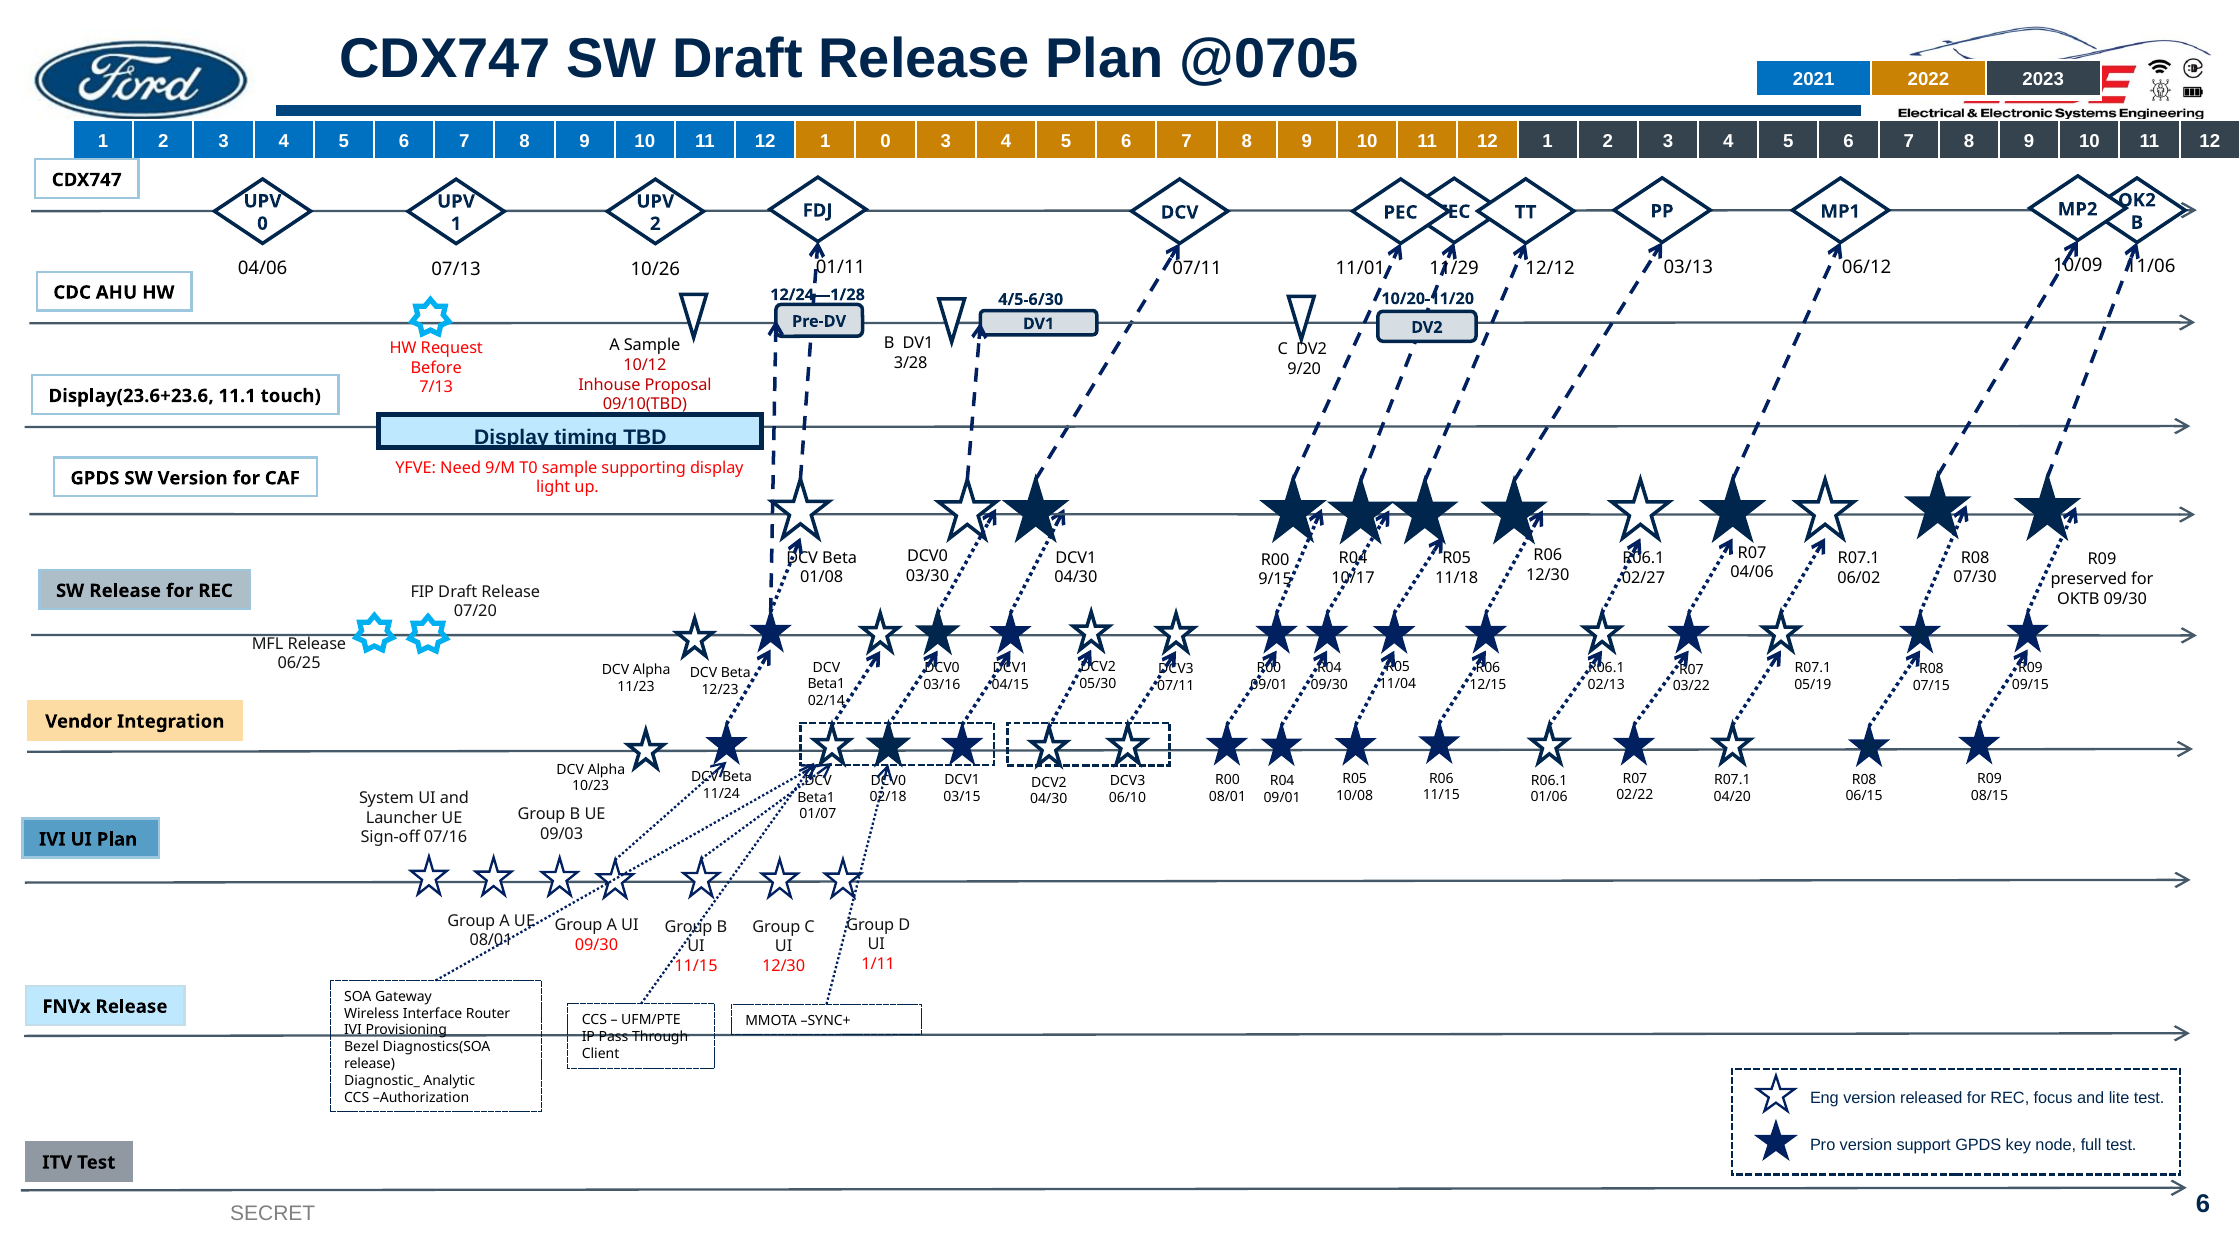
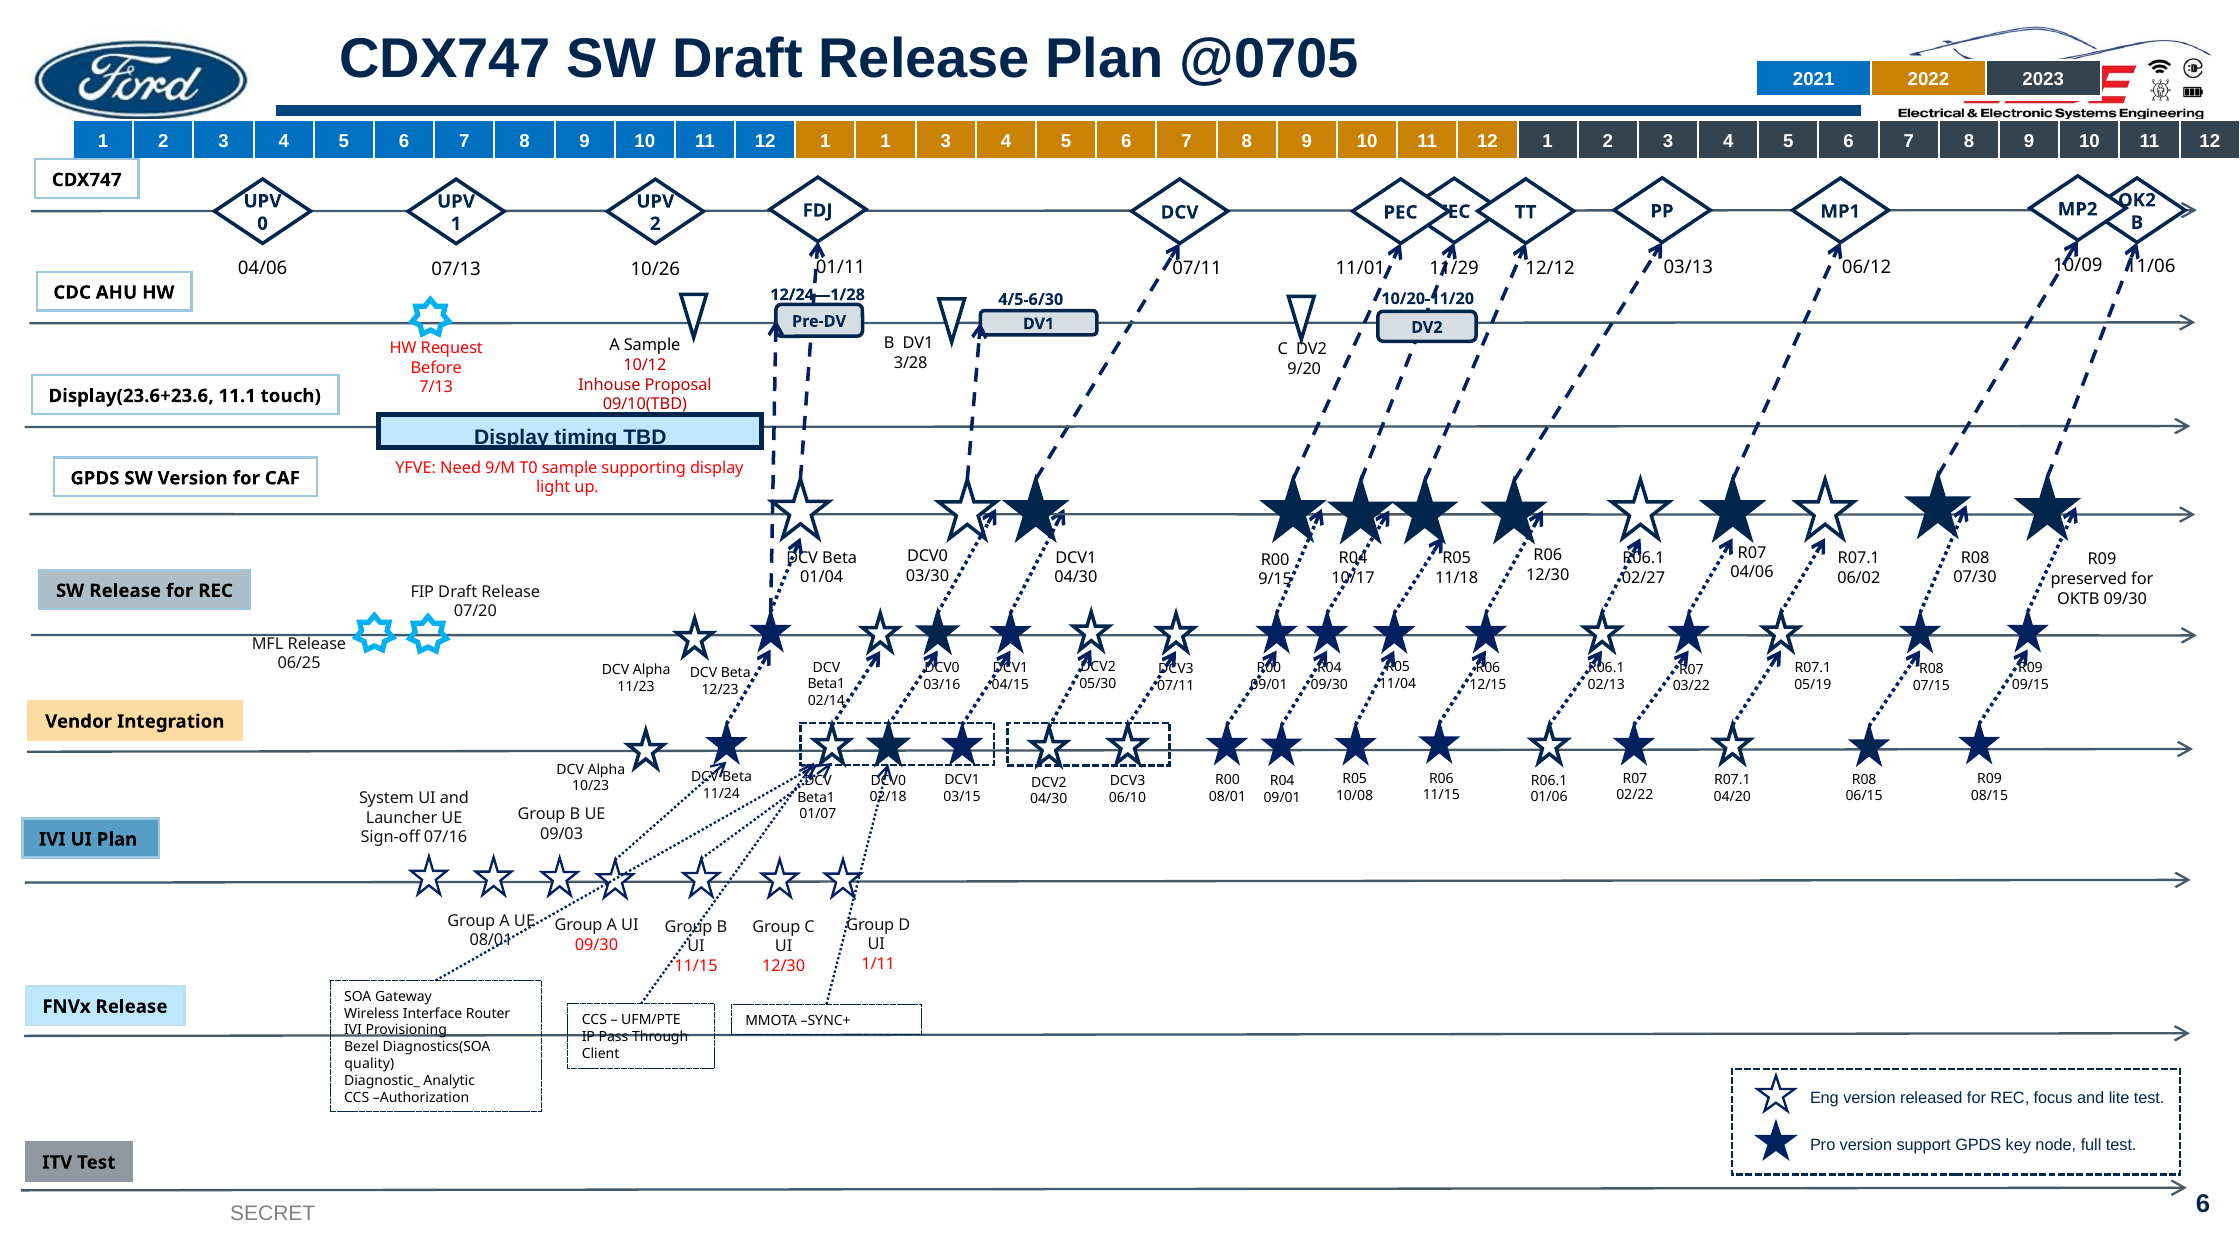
1 0: 0 -> 1 (886, 141)
01/08: 01/08 -> 01/04 (822, 577)
release: release -> quality (369, 1064)
